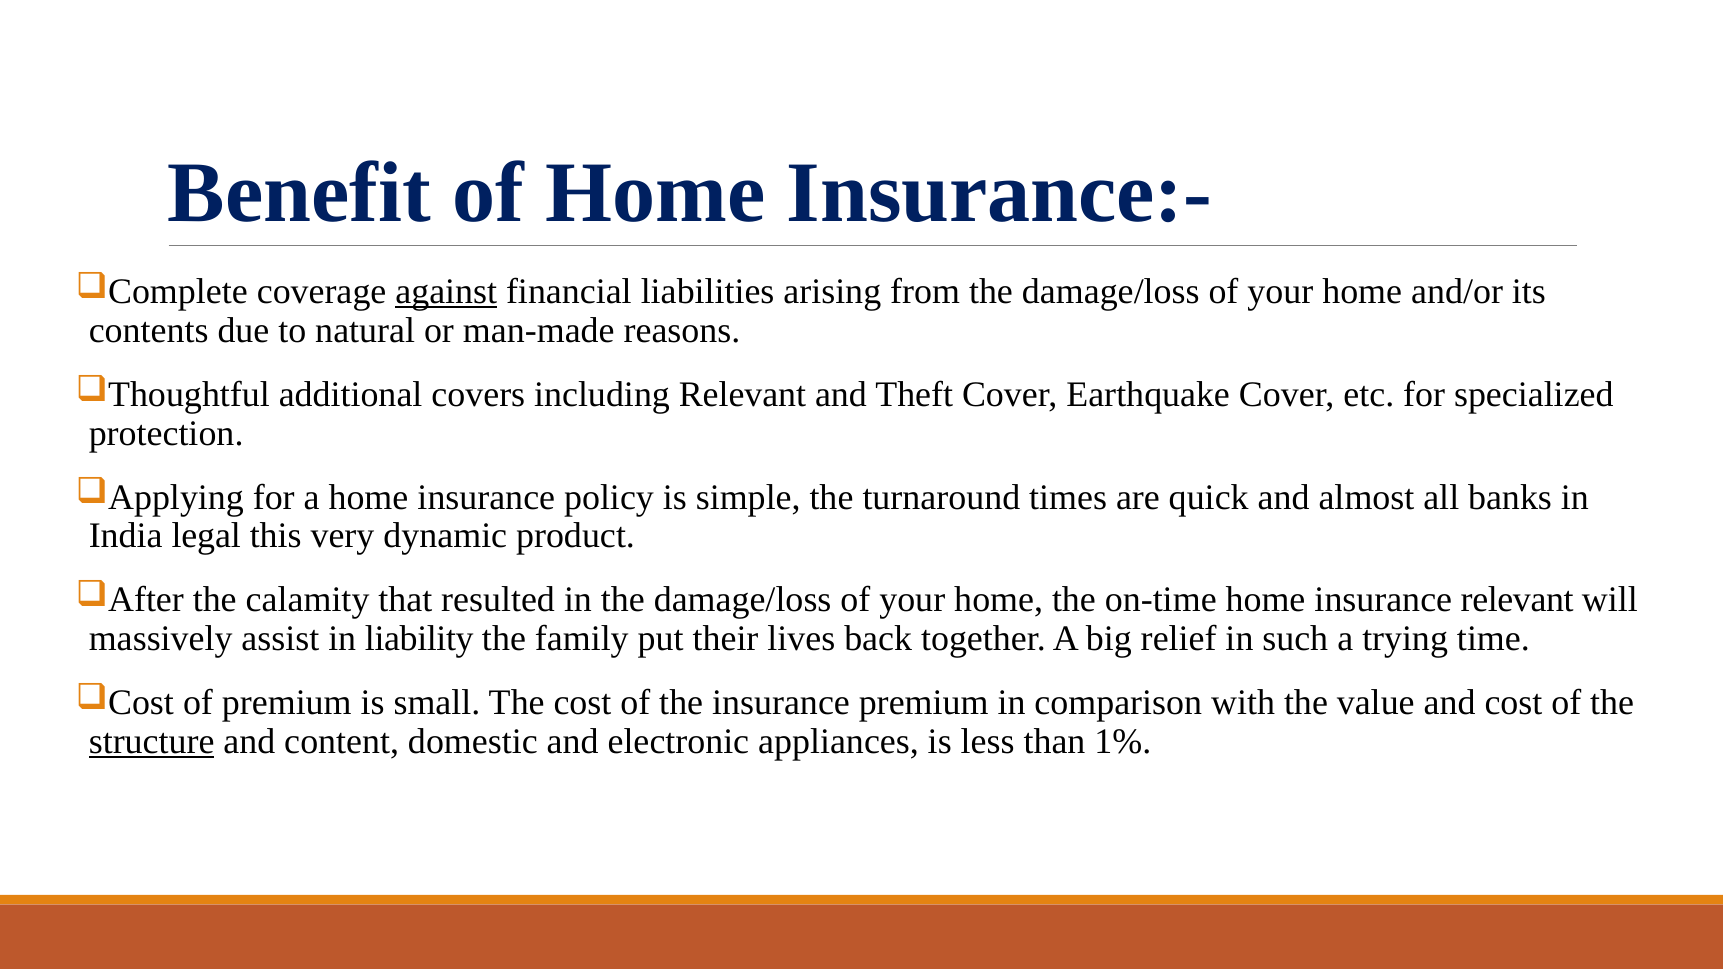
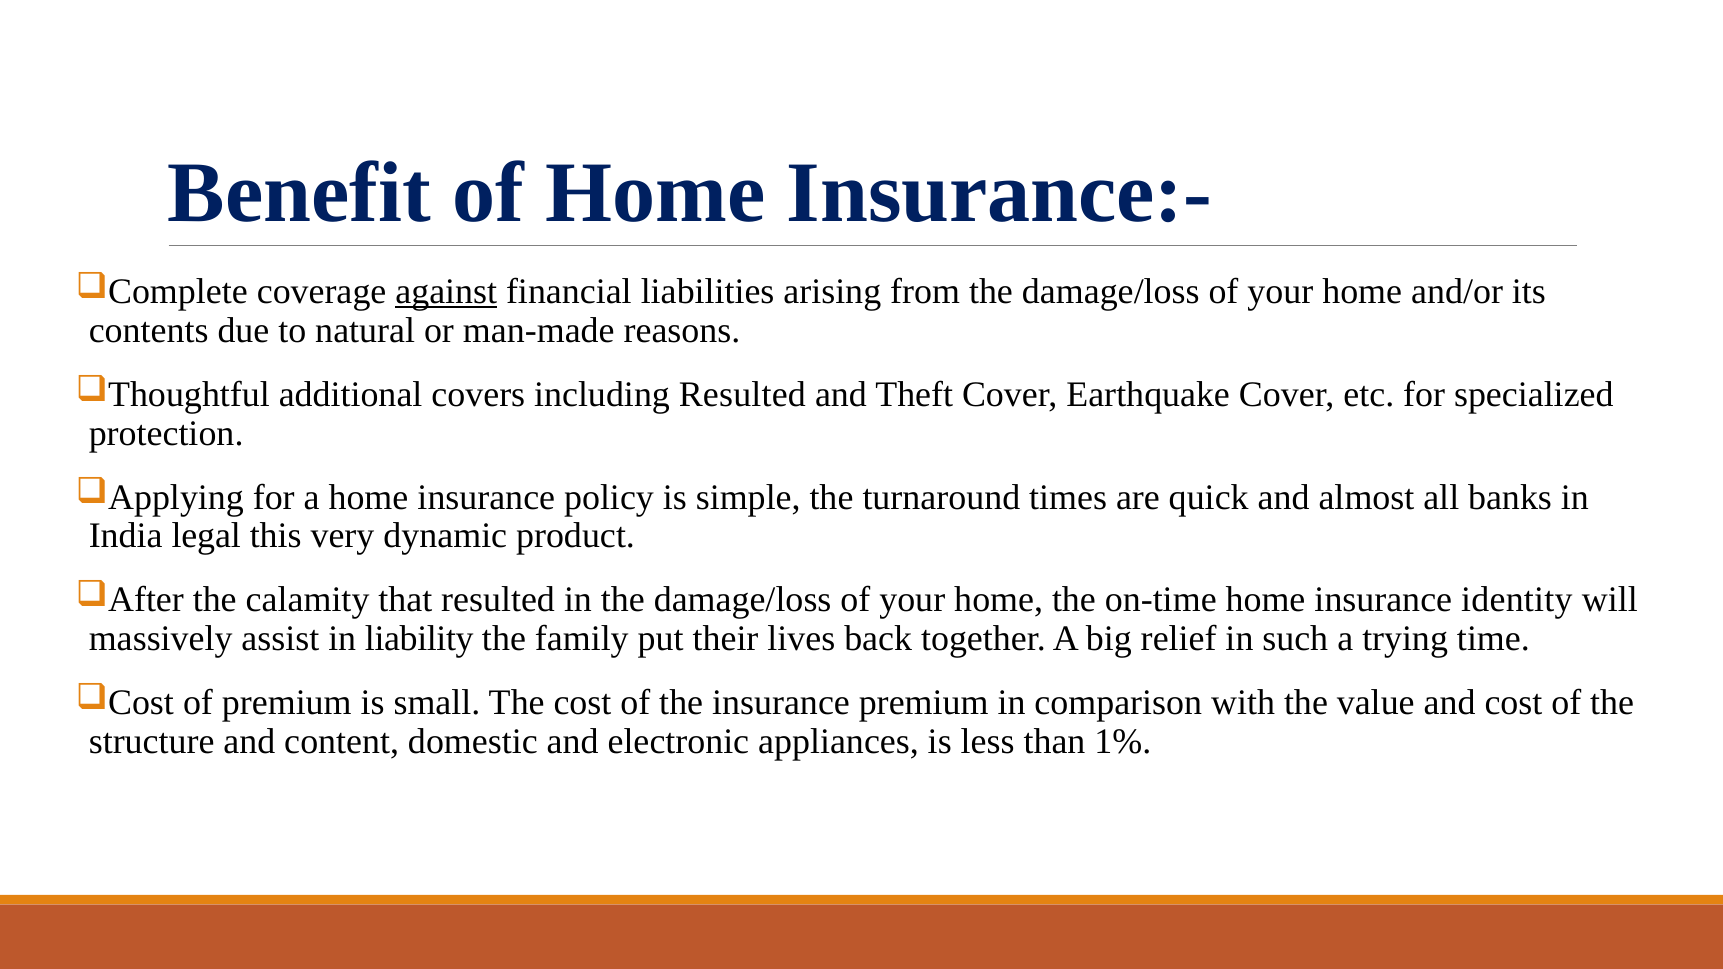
including Relevant: Relevant -> Resulted (742, 395)
insurance relevant: relevant -> identity (1517, 600)
structure underline: present -> none (152, 741)
